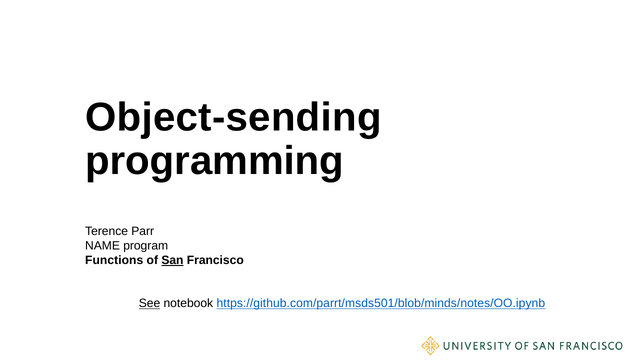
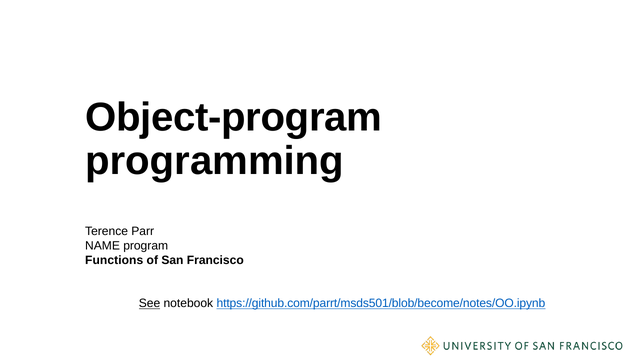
Object-sending: Object-sending -> Object-program (234, 117)
San underline: present -> none (172, 260)
https://github.com/parrt/msds501/blob/minds/notes/OO.ipynb: https://github.com/parrt/msds501/blob/minds/notes/OO.ipynb -> https://github.com/parrt/msds501/blob/become/notes/OO.ipynb (381, 303)
